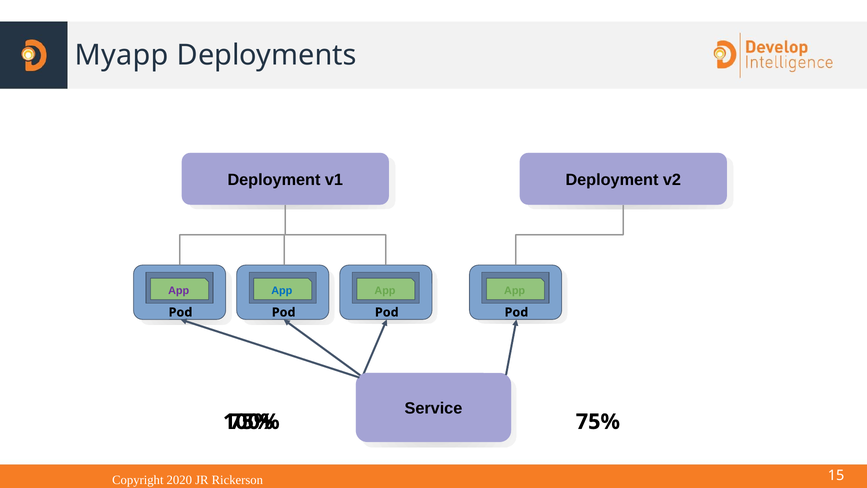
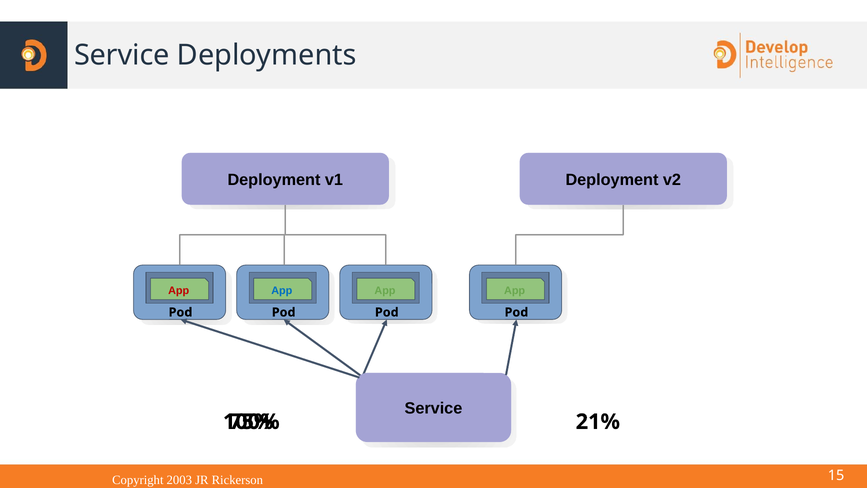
Myapp: Myapp -> Service (122, 55)
App colour: purple -> red (179, 290)
75%: 75% -> 21% (598, 422)
2020: 2020 -> 2003 (179, 480)
